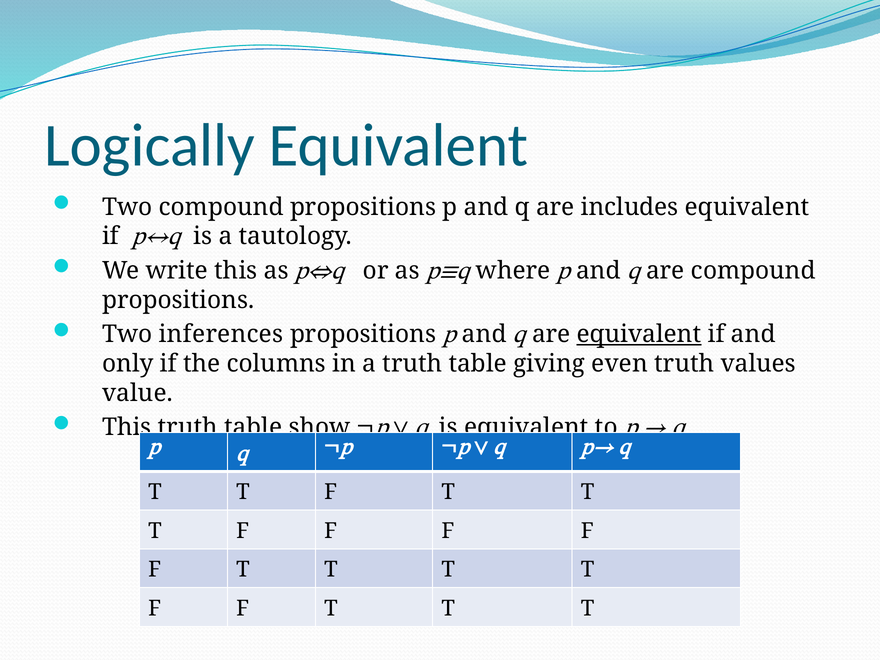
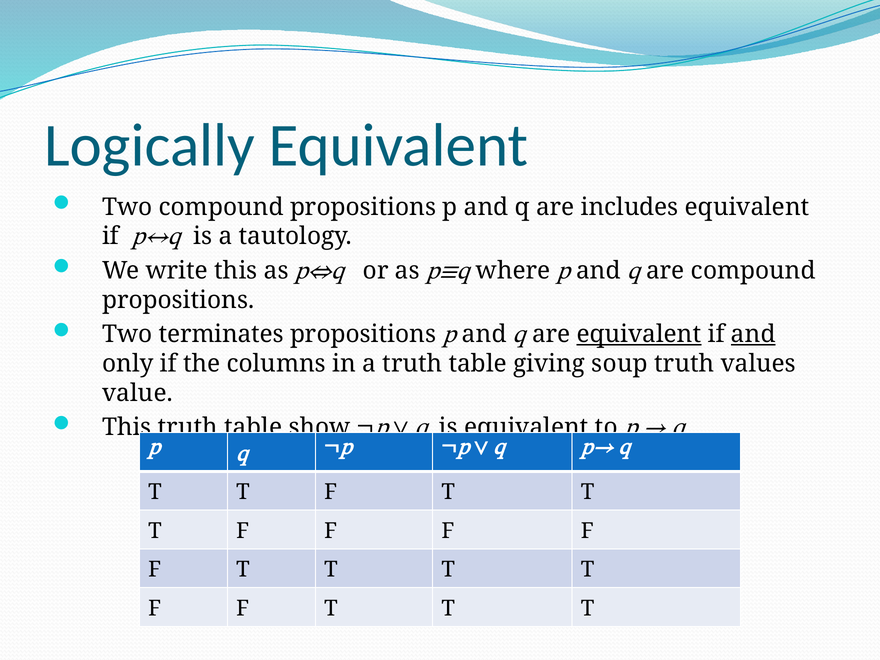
inferences: inferences -> terminates (221, 334)
and underline: none -> present (753, 334)
even: even -> soup (620, 364)
